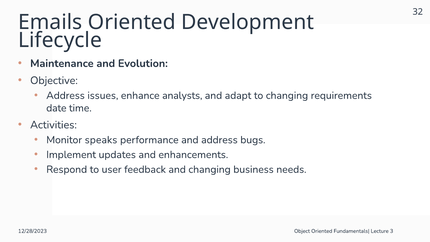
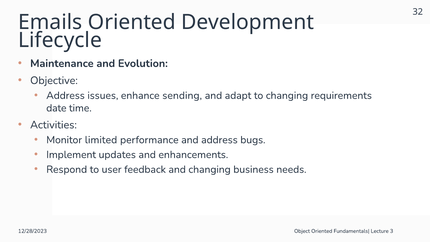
analysts: analysts -> sending (182, 95)
speaks: speaks -> limited (101, 140)
